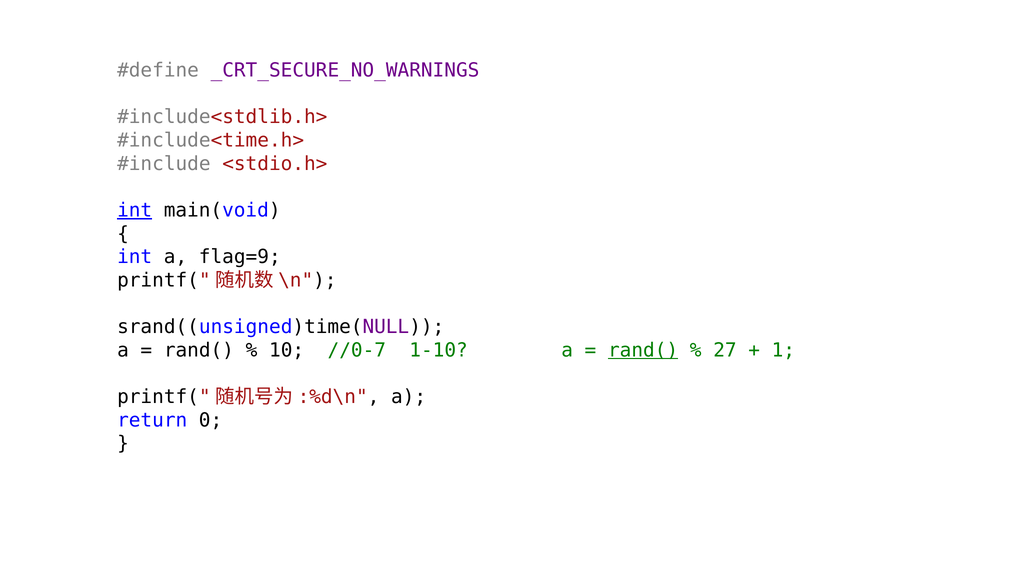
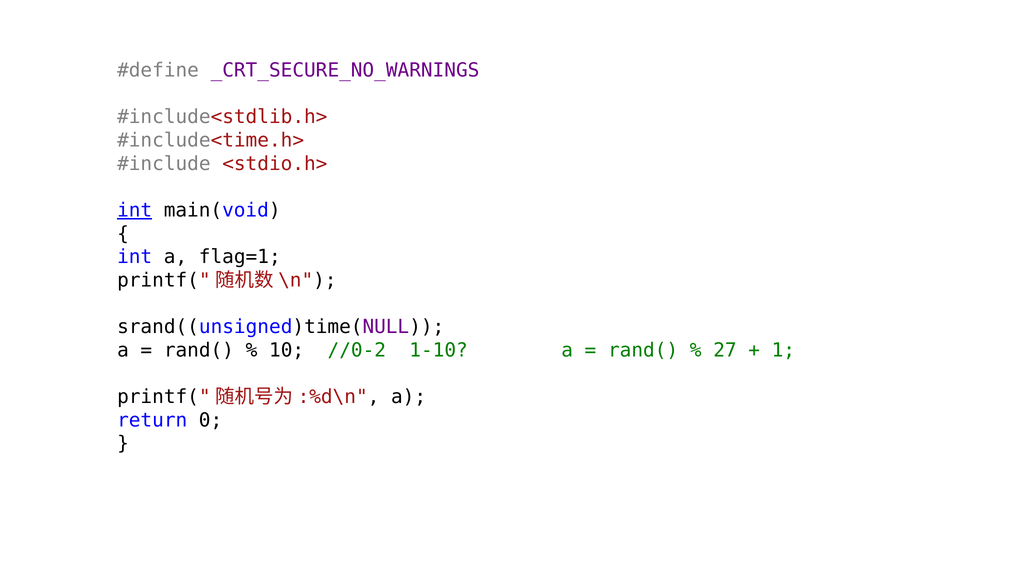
flag=9: flag=9 -> flag=1 (240, 257)
//0-7: //0-7 -> //0-2 (357, 350)
rand( underline: present -> none (643, 350)
